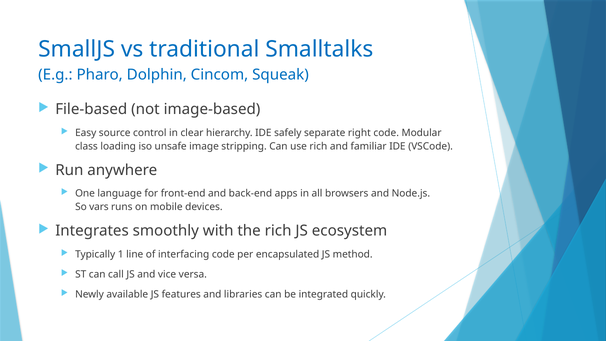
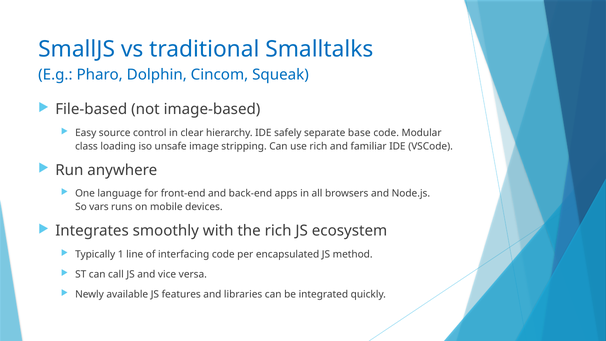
right: right -> base (359, 133)
